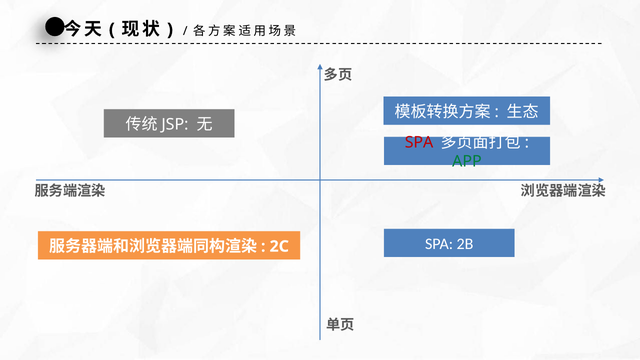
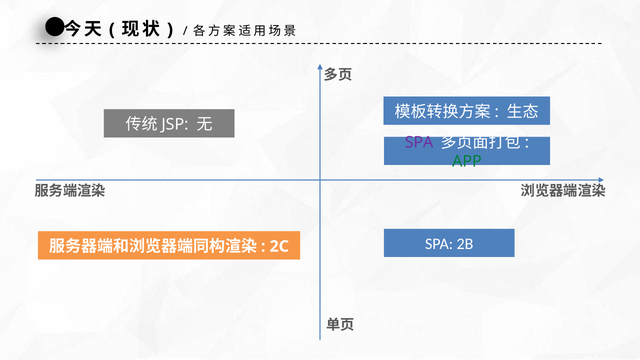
SPA colour: red -> purple (419, 142)
